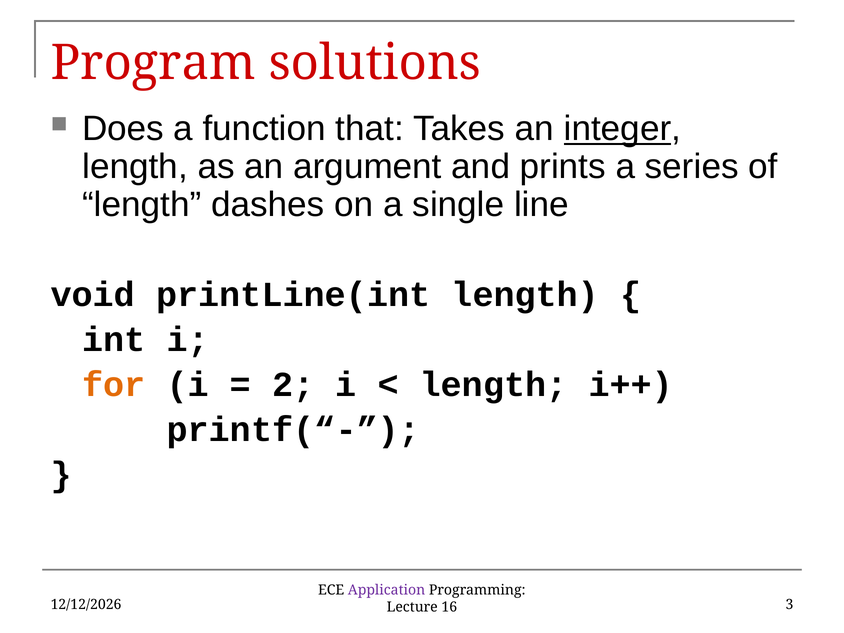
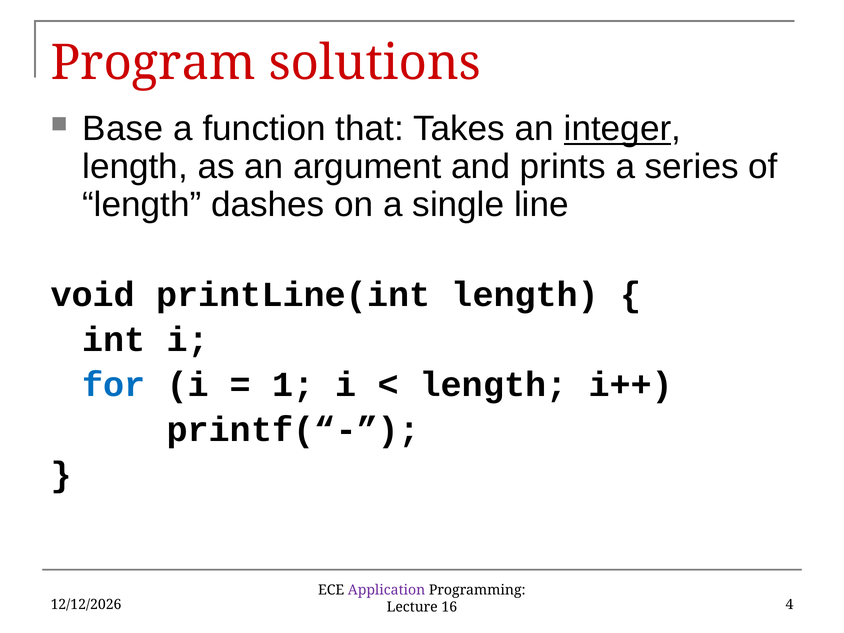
Does: Does -> Base (123, 128)
for colour: orange -> blue (114, 385)
2: 2 -> 1 (293, 385)
3: 3 -> 4 (790, 605)
